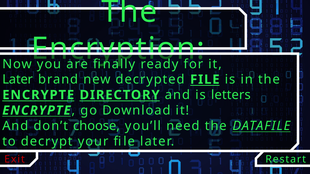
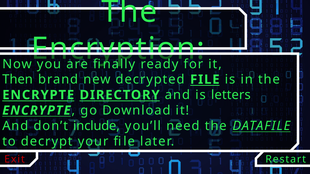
Later: Later -> Then (18, 80)
choose: choose -> include (97, 126)
